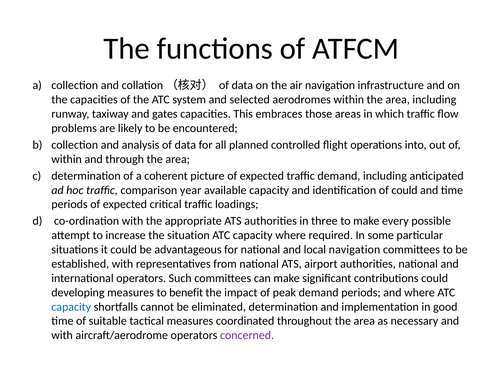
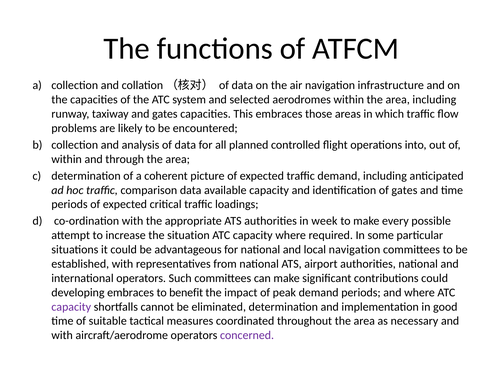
comparison year: year -> data (191, 190)
of could: could -> gates (404, 190)
three: three -> week (324, 221)
developing measures: measures -> embraces (131, 292)
capacity colour: blue -> purple (71, 306)
